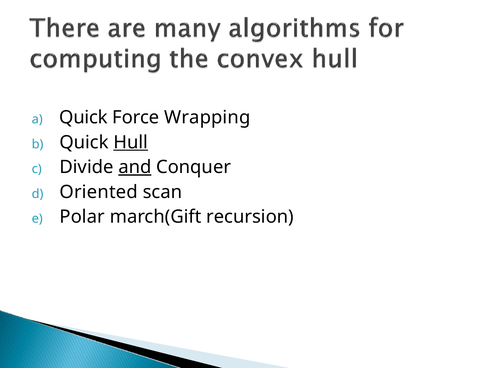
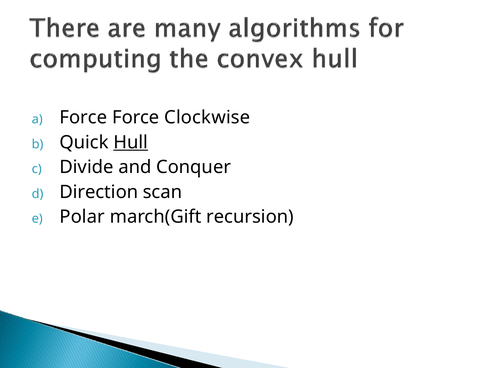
Quick: Quick -> Force (83, 118)
Wrapping: Wrapping -> Clockwise (207, 118)
and underline: present -> none (135, 167)
Oriented: Oriented -> Direction (99, 192)
